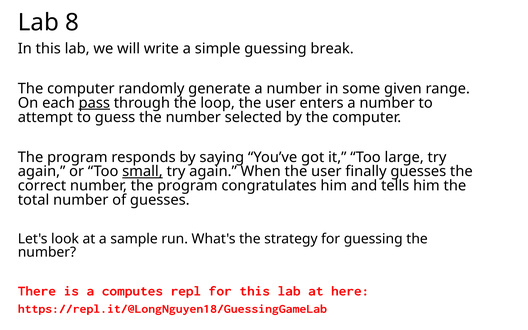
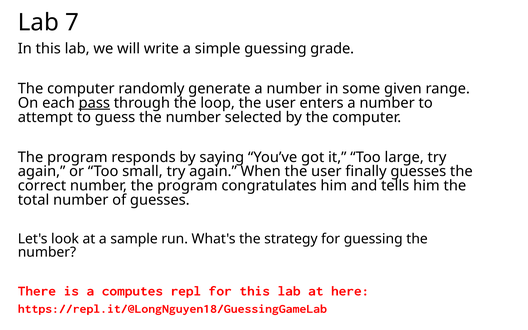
8: 8 -> 7 (72, 22)
break: break -> grade (332, 49)
small underline: present -> none (142, 171)
